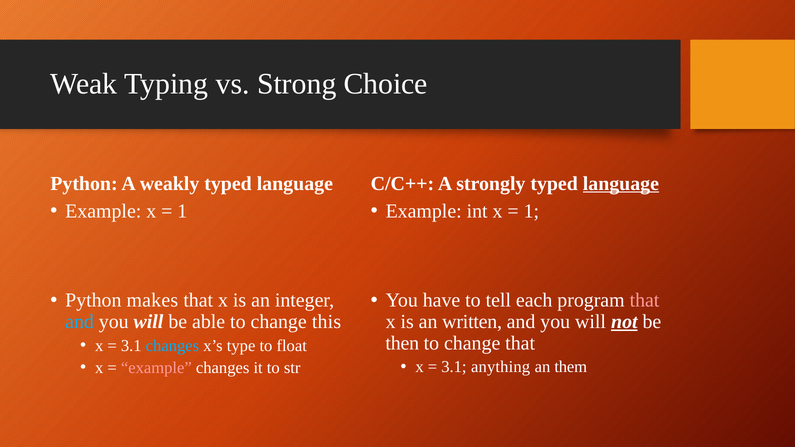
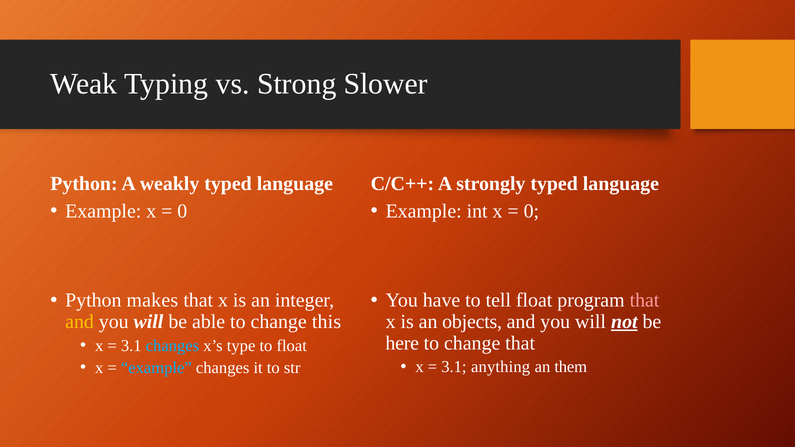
Choice: Choice -> Slower (386, 84)
language underline: present -> none (621, 184)
1: 1 -> 0 (182, 211)
1: 1 -> 0 (531, 211)
tell each: each -> float (534, 300)
and colour: light blue -> yellow (80, 322)
written: written -> objects (472, 322)
then: then -> here (402, 343)
example colour: pink -> light blue (156, 368)
